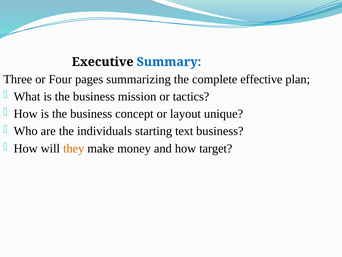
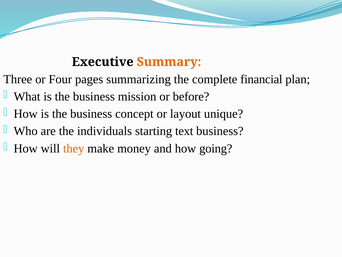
Summary colour: blue -> orange (169, 62)
effective: effective -> financial (261, 79)
tactics: tactics -> before (191, 96)
target: target -> going (216, 148)
